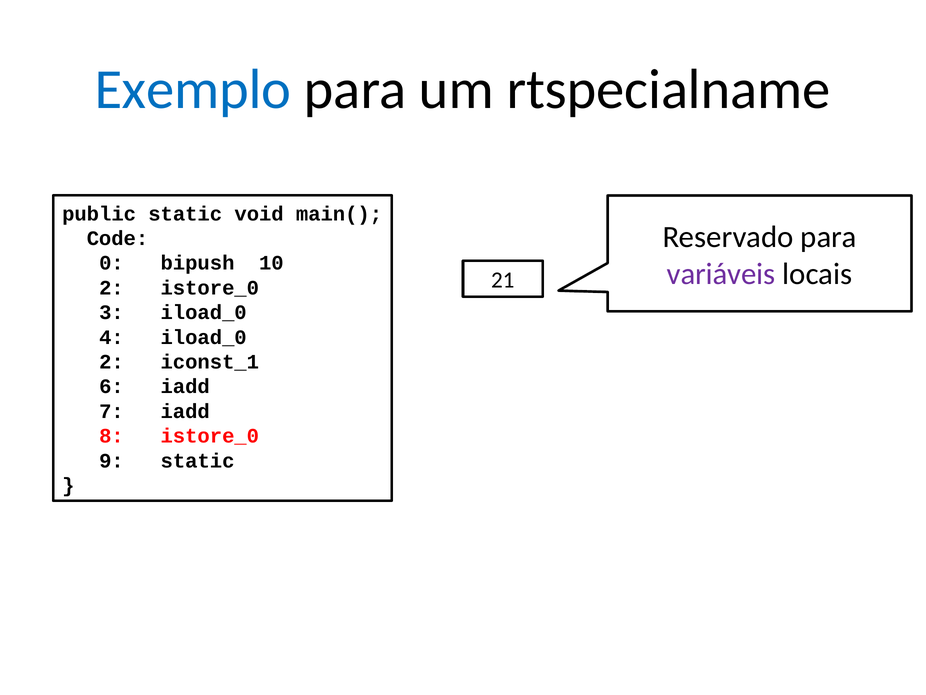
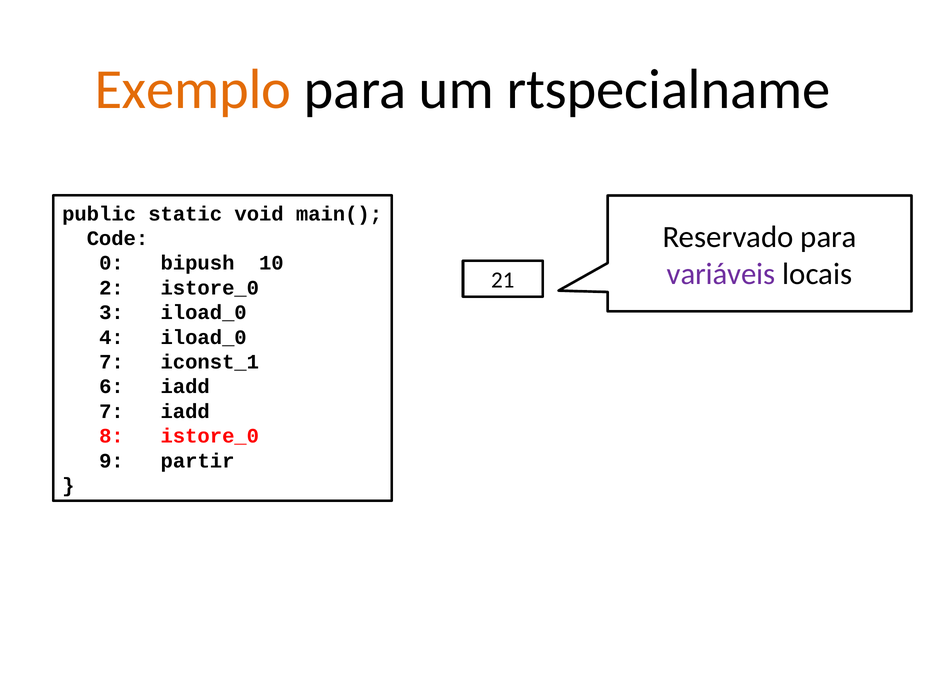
Exemplo colour: blue -> orange (193, 90)
2: 2 -> 7 (111, 362)
9 static: static -> partir (198, 460)
